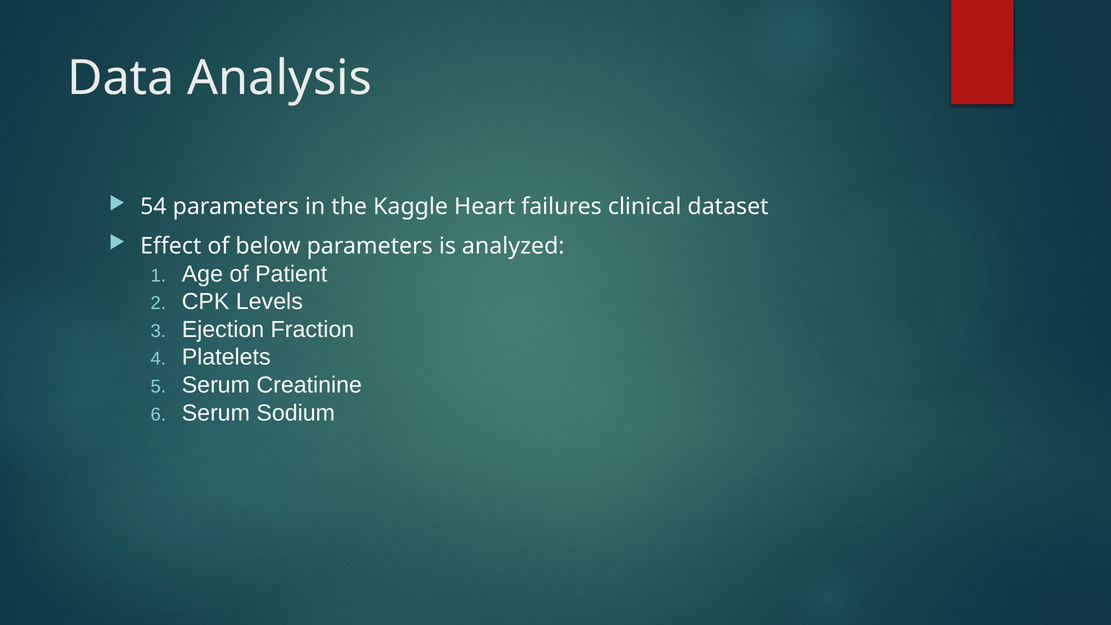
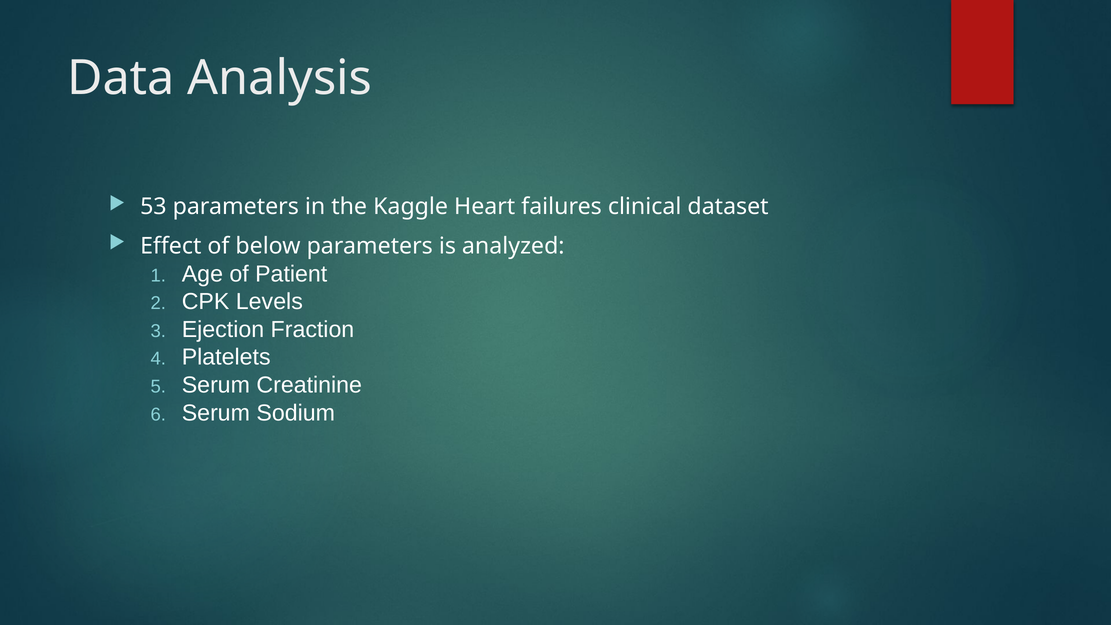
54: 54 -> 53 (153, 207)
